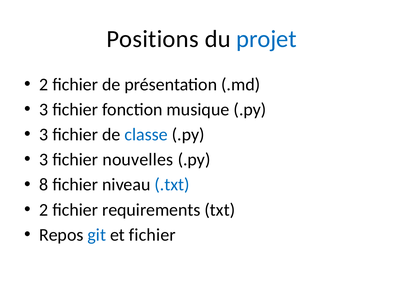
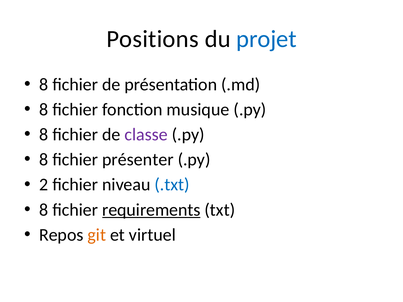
2: 2 -> 8 (44, 85)
3: 3 -> 8 (44, 110)
3: 3 -> 8 (44, 135)
classe colour: blue -> purple (146, 135)
3: 3 -> 8 (44, 160)
nouvelles: nouvelles -> présenter (138, 160)
8: 8 -> 2 (44, 185)
2: 2 -> 8 (44, 210)
requirements underline: none -> present (151, 210)
git colour: blue -> orange (97, 235)
et fichier: fichier -> virtuel (152, 235)
